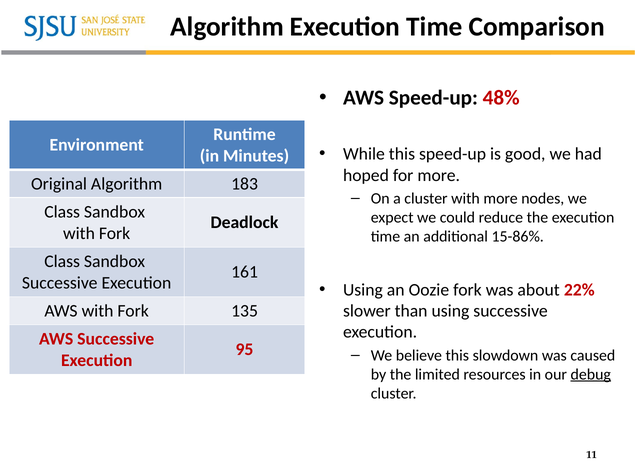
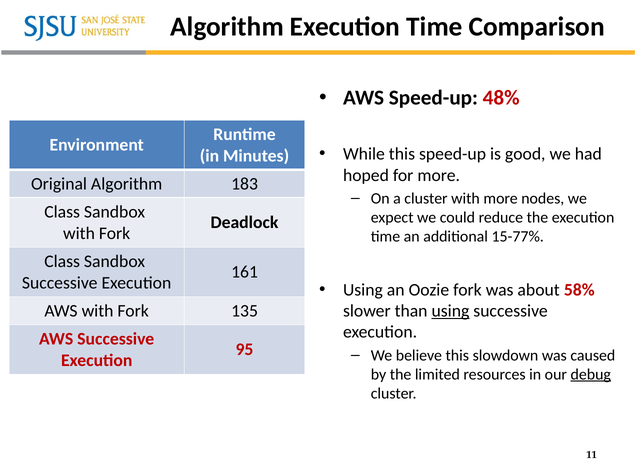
15-86%: 15-86% -> 15-77% (518, 237)
22%: 22% -> 58% (579, 290)
using underline: none -> present (450, 311)
